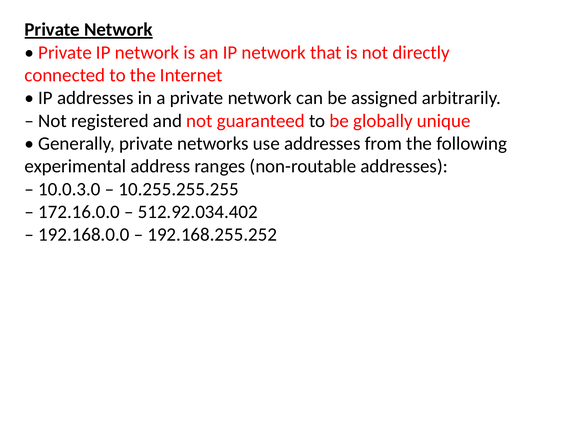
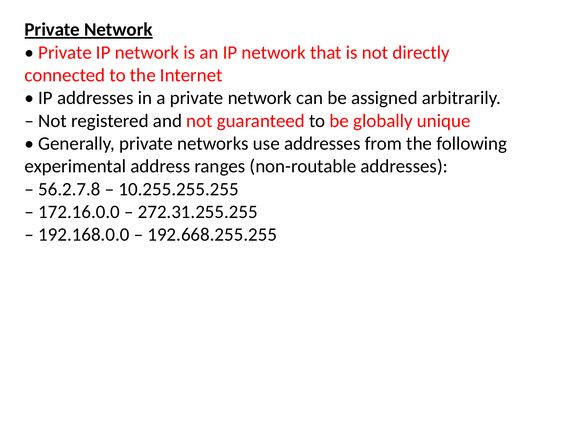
10.0.3.0: 10.0.3.0 -> 56.2.7.8 (69, 189)
512.92.034.402: 512.92.034.402 -> 272.31.255.255 (198, 212)
192.168.255.252: 192.168.255.252 -> 192.668.255.255 (212, 235)
